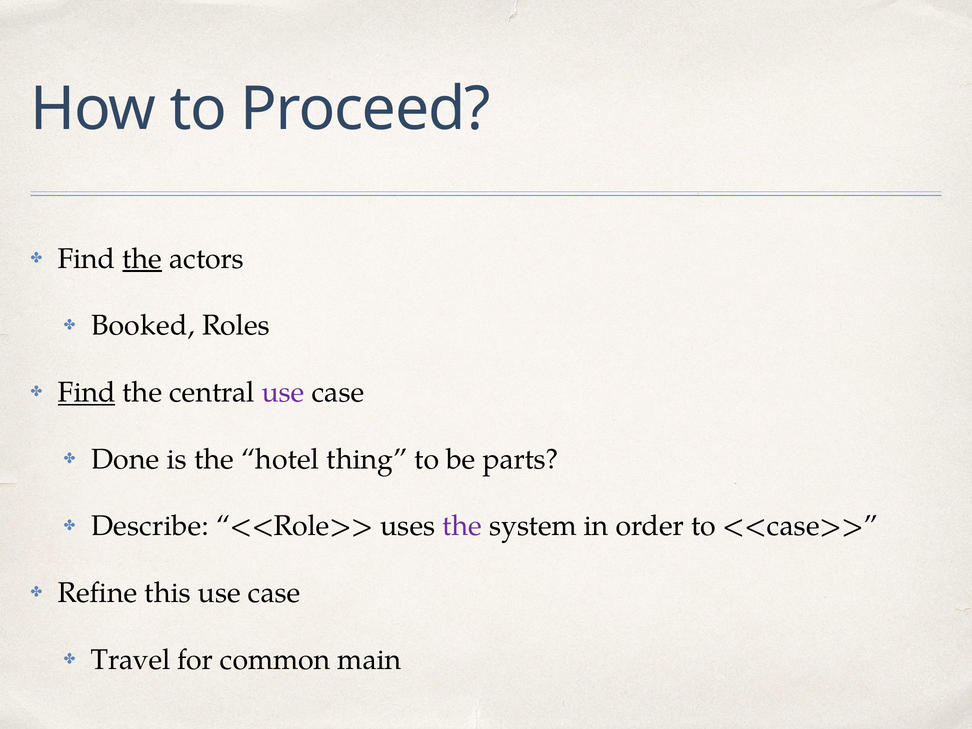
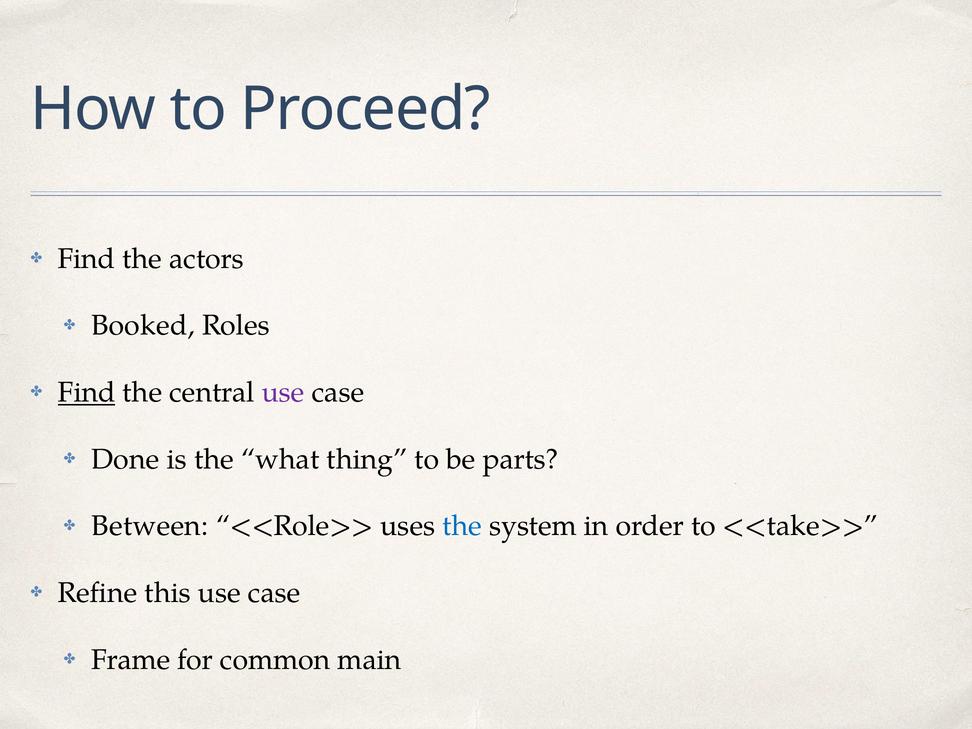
the underline: present -> none (142, 259)
hotel: hotel -> what (280, 459)
Describe: Describe -> Between (150, 526)
the colour: purple -> blue (462, 526)
<<case>>: <<case>> -> <<take>> (801, 526)
Travel: Travel -> Frame (131, 660)
